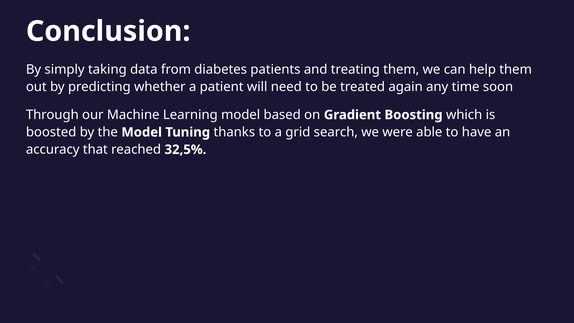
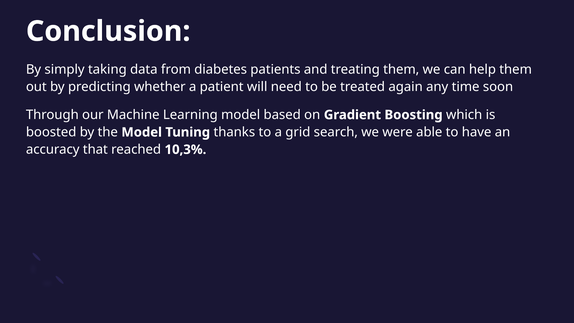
32,5%: 32,5% -> 10,3% (185, 150)
